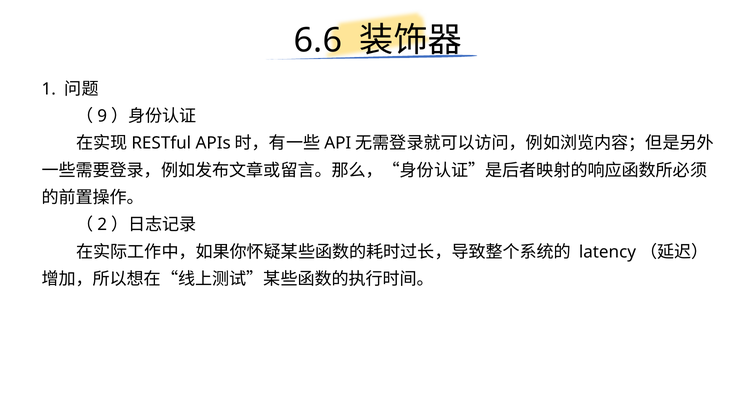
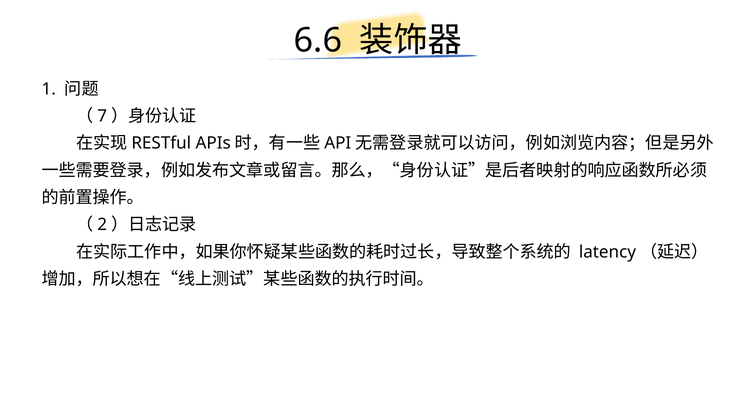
9: 9 -> 7 (102, 116)
